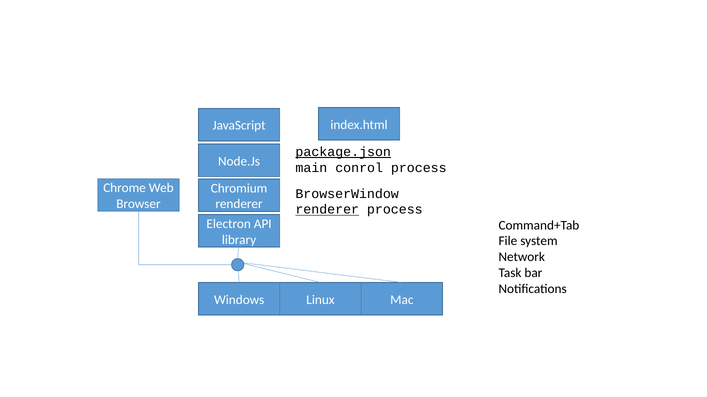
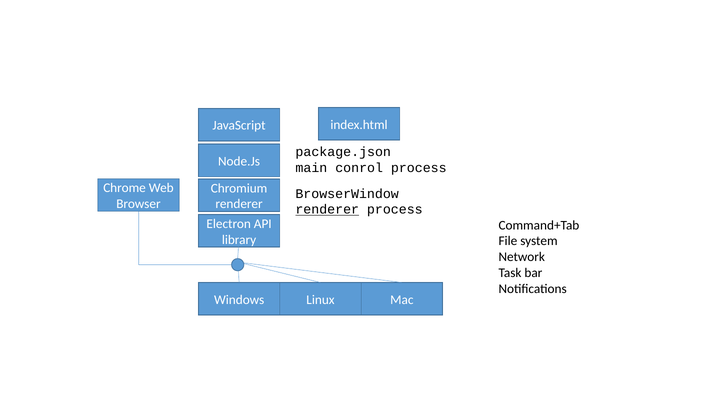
package.json underline: present -> none (343, 152)
